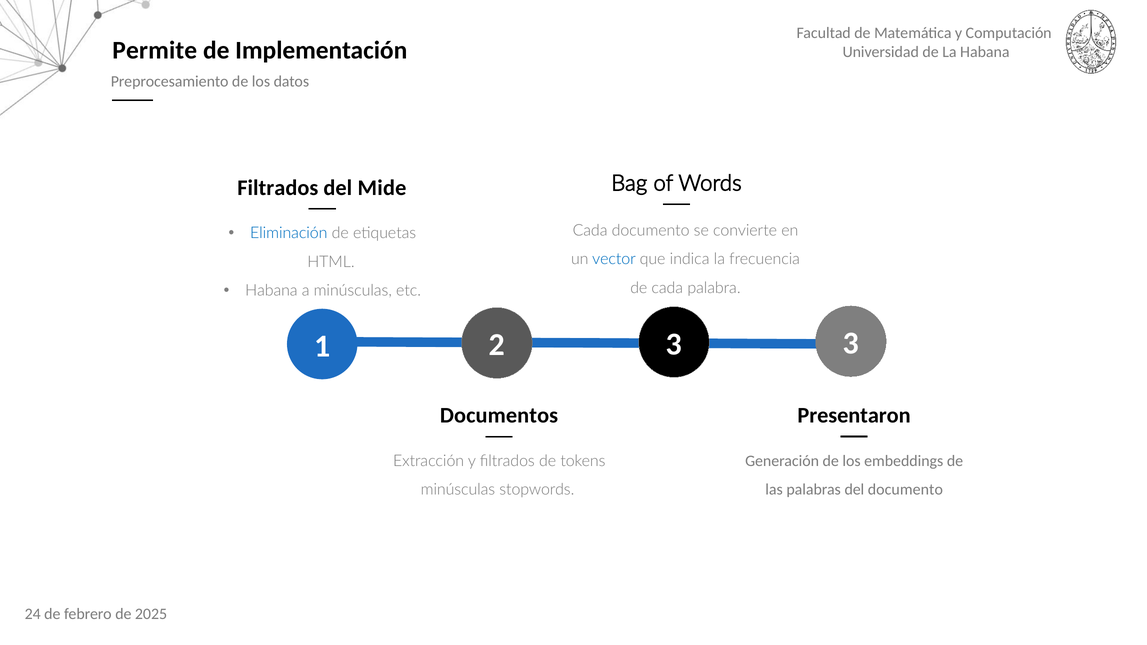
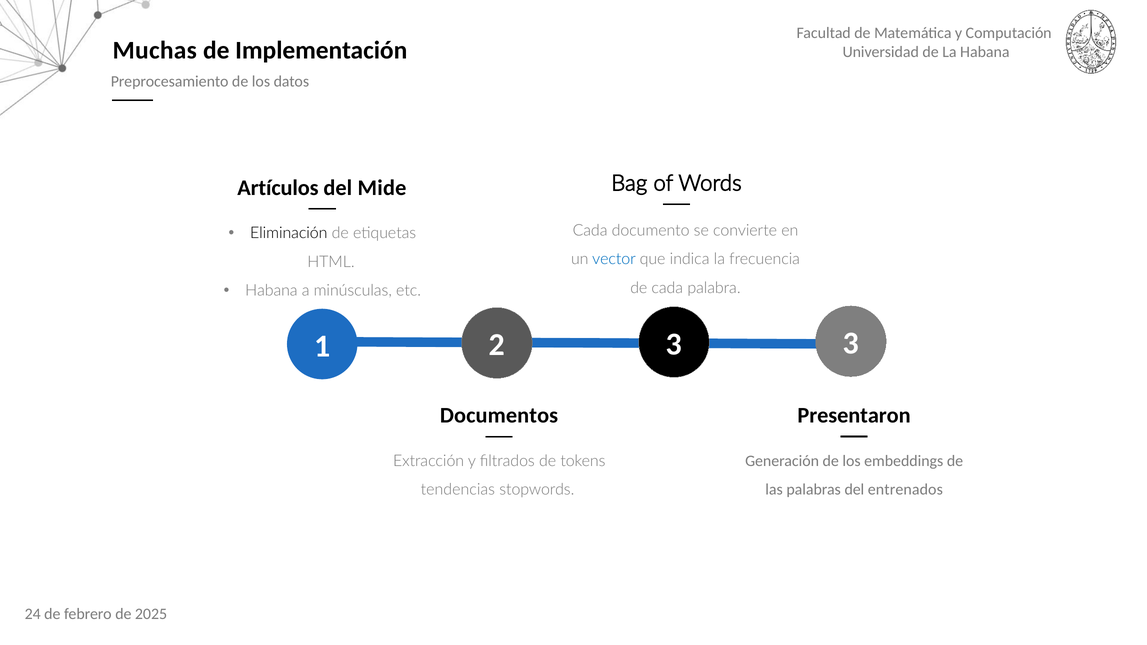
Permite: Permite -> Muchas (155, 50)
Filtrados: Filtrados -> Artículos (278, 188)
Eliminación colour: blue -> black (289, 233)
del documento: documento -> entrenados (905, 490)
minúsculas: minúsculas -> tendencias (458, 490)
